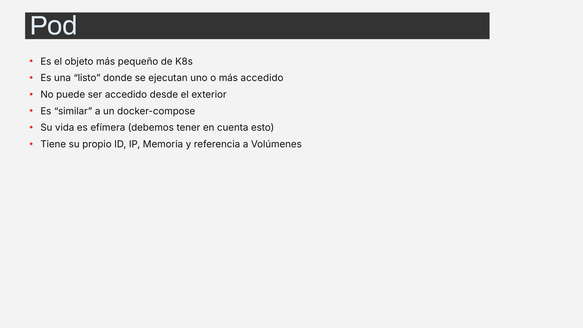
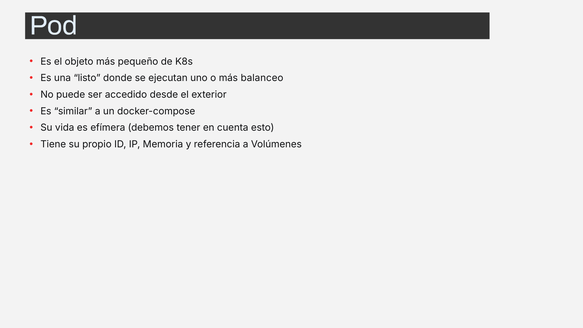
más accedido: accedido -> balanceo (262, 78)
